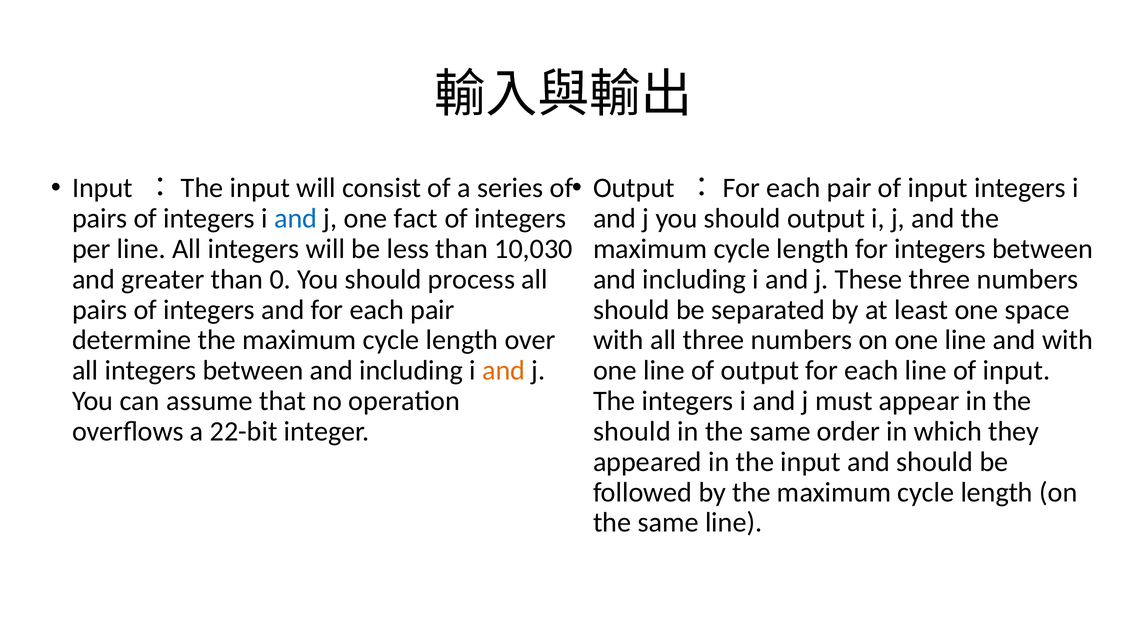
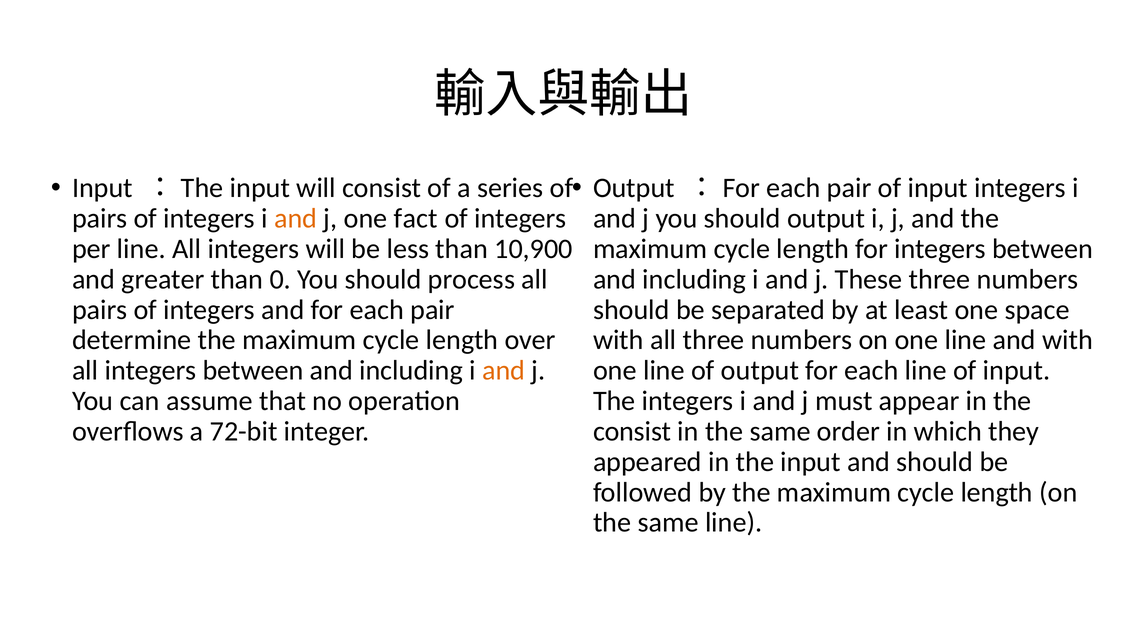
and colour: blue -> orange (296, 218)
10,030: 10,030 -> 10,900 (533, 249)
22-bit: 22-bit -> 72-bit (244, 431)
should: should -> consist (632, 431)
